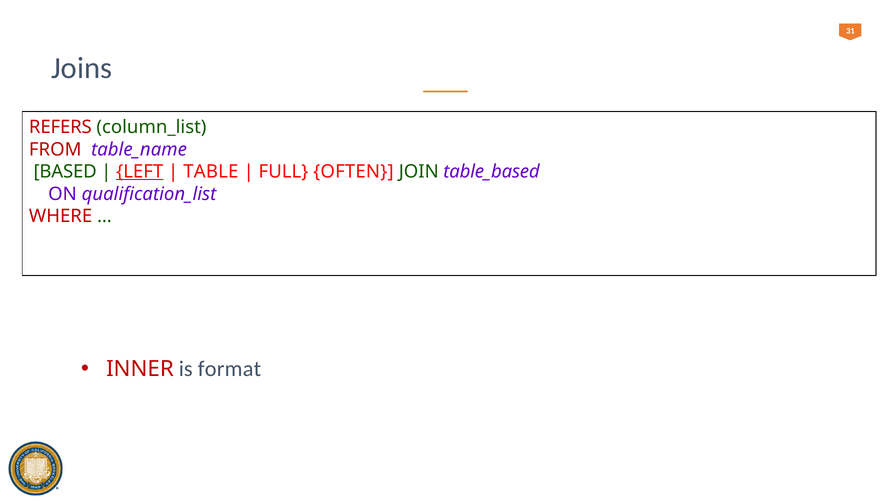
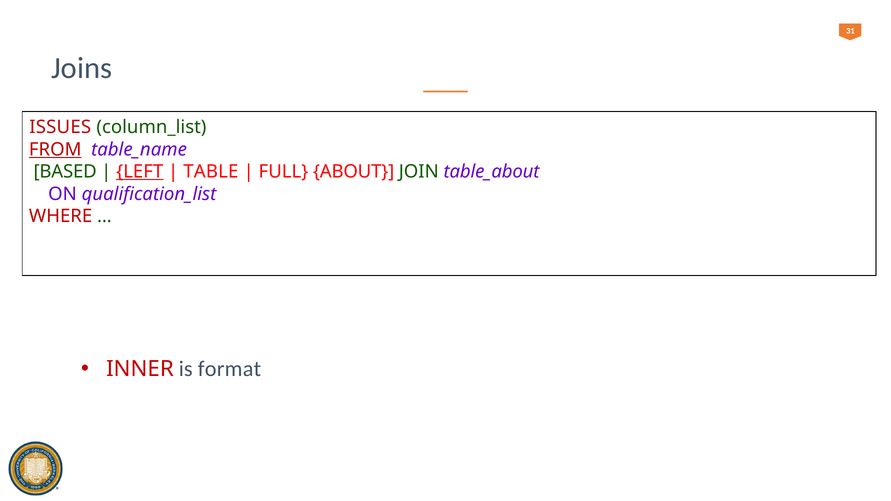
REFERS: REFERS -> ISSUES (60, 127)
FROM underline: none -> present (55, 149)
OFTEN: OFTEN -> ABOUT (354, 172)
table_based: table_based -> table_about (492, 172)
